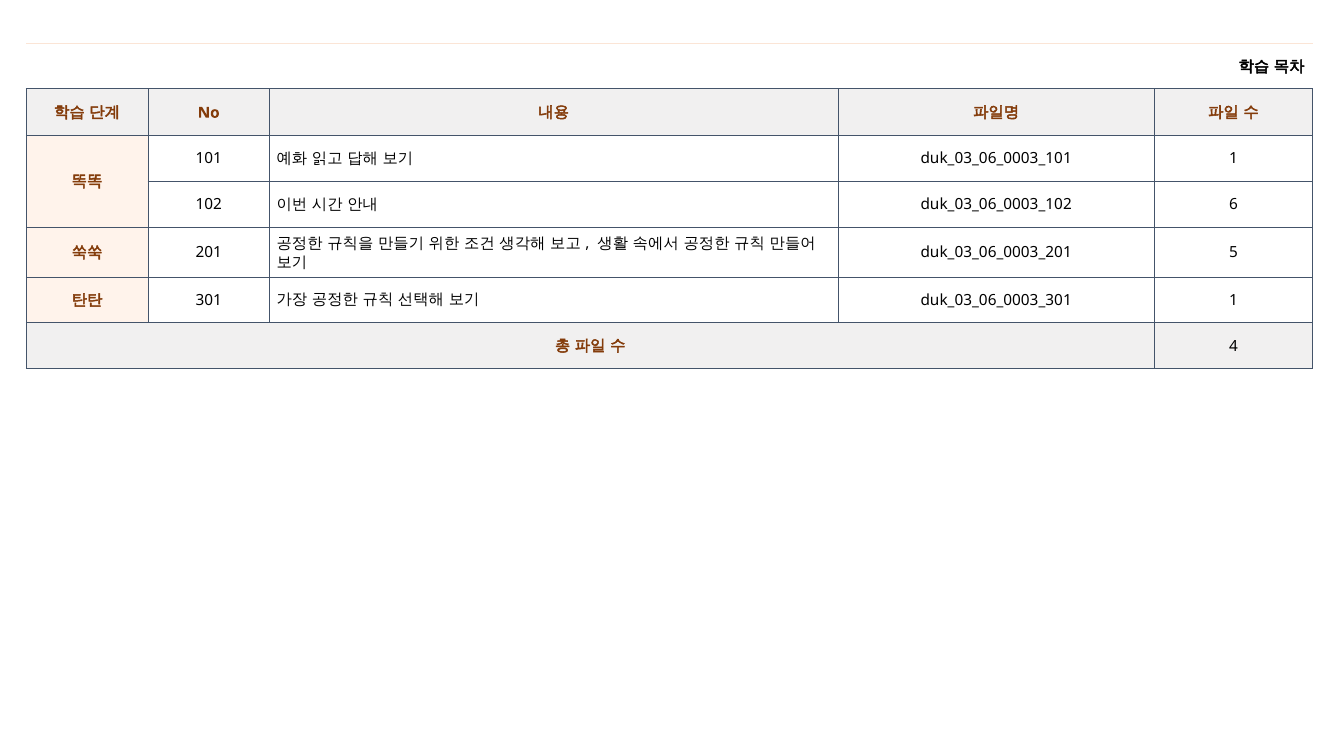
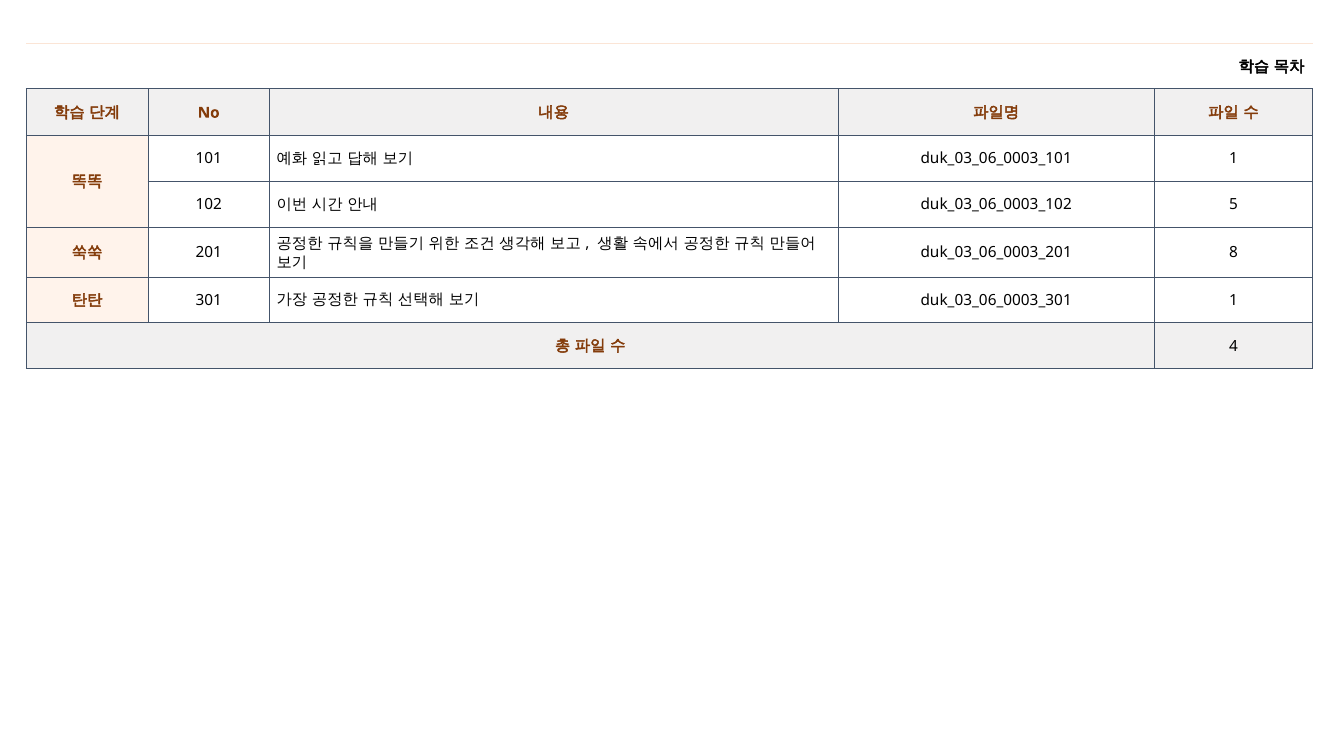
6: 6 -> 5 (1234, 205)
5: 5 -> 8 (1234, 253)
